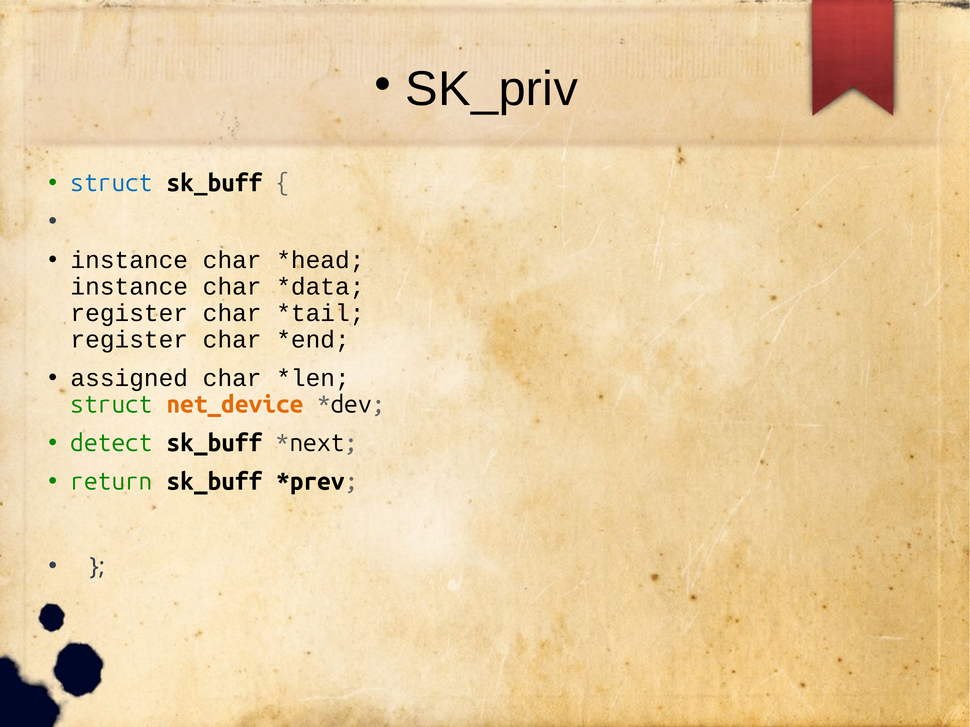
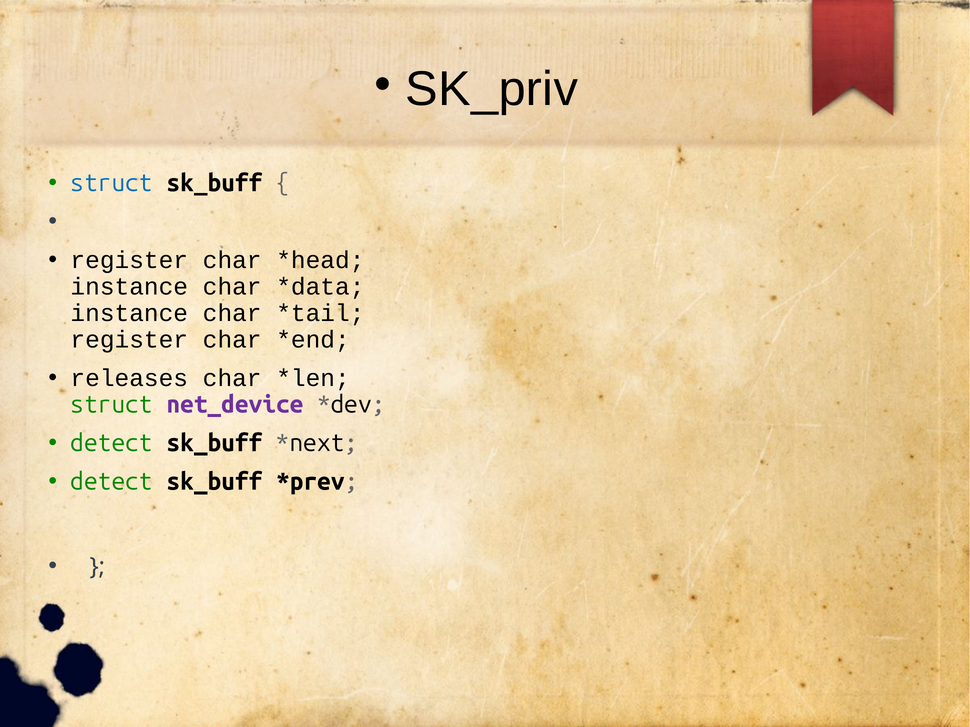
instance: instance -> register (129, 260)
register: register -> instance (129, 313)
assigned: assigned -> releases (129, 378)
net_device colour: orange -> purple (235, 405)
return: return -> detect (112, 482)
